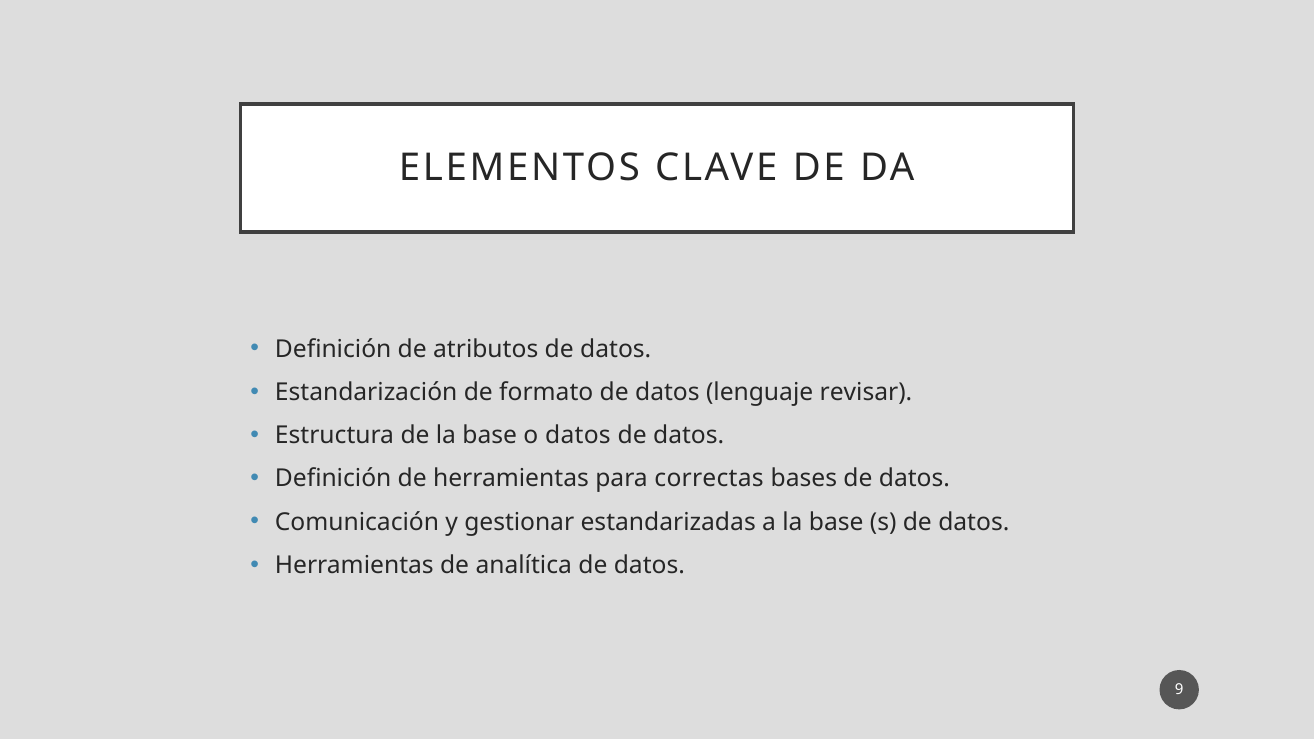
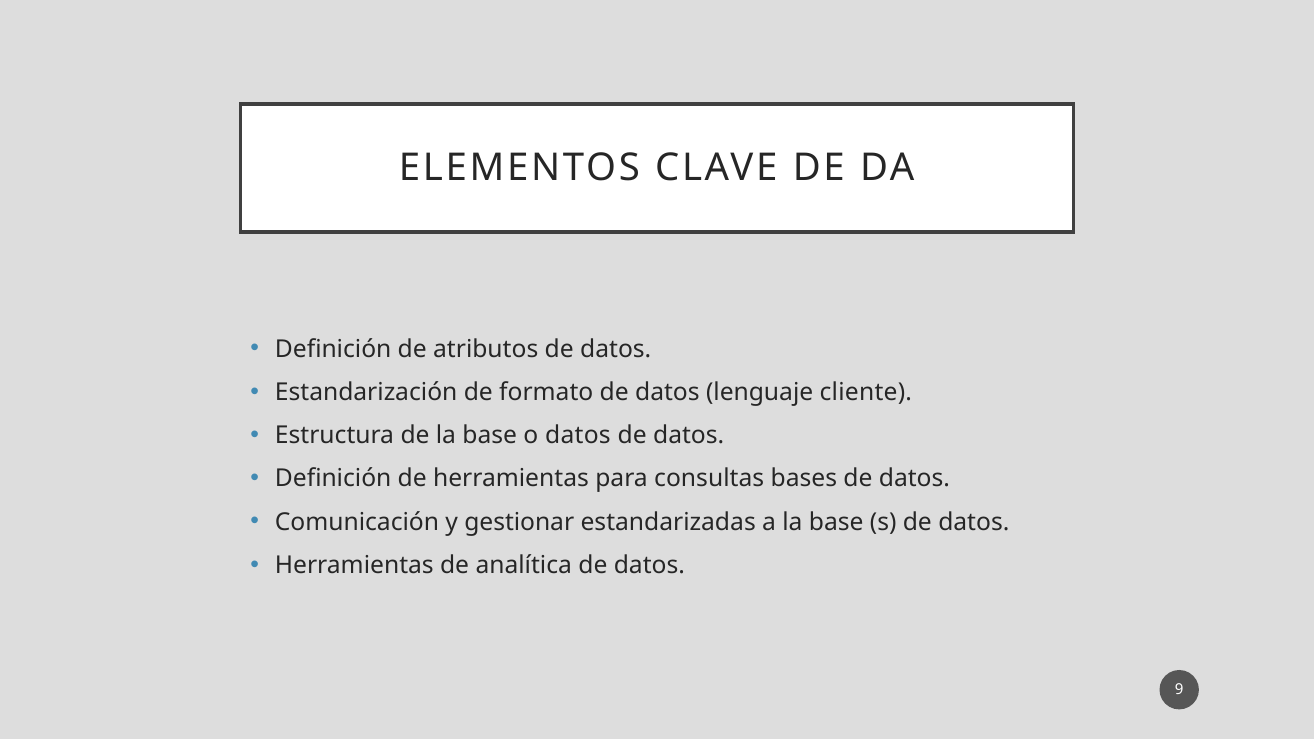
revisar: revisar -> cliente (866, 392)
correctas: correctas -> consultas (709, 479)
